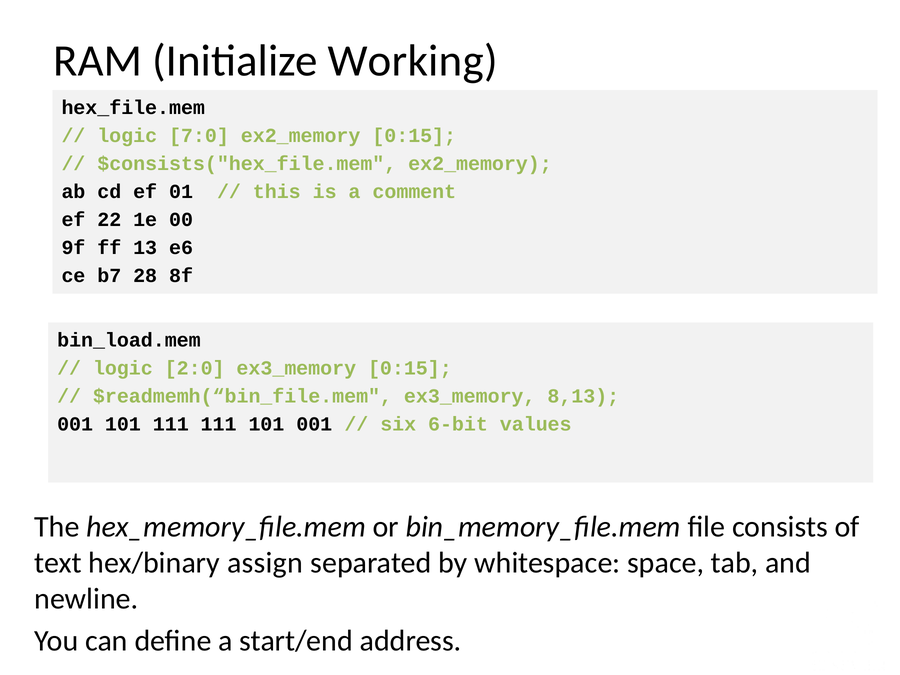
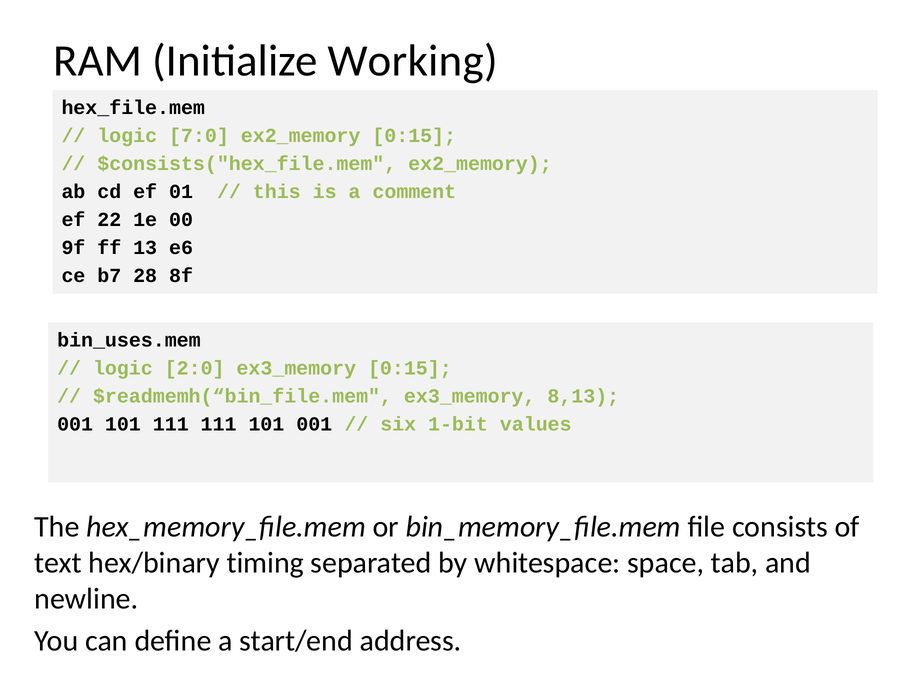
bin_load.mem: bin_load.mem -> bin_uses.mem (129, 340)
6-bit: 6-bit -> 1-bit (458, 424)
assign: assign -> timing (265, 563)
